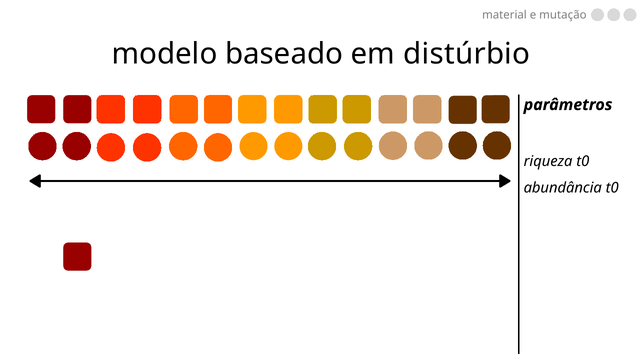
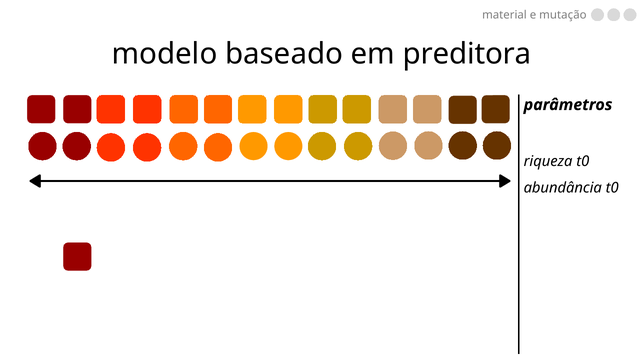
distúrbio: distúrbio -> preditora (467, 54)
